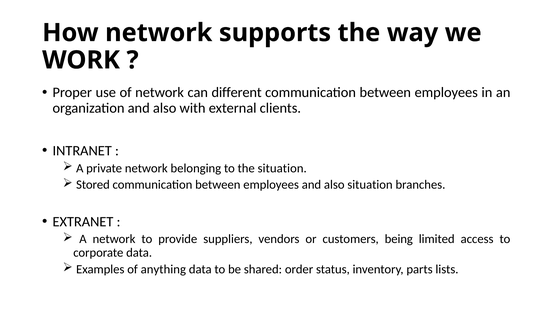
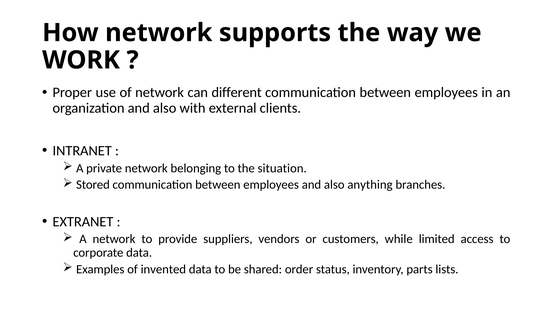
also situation: situation -> anything (370, 185)
being: being -> while (399, 239)
anything: anything -> invented (163, 269)
